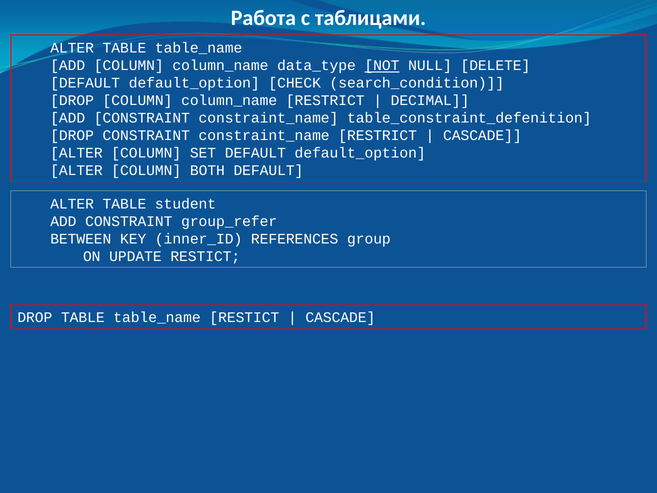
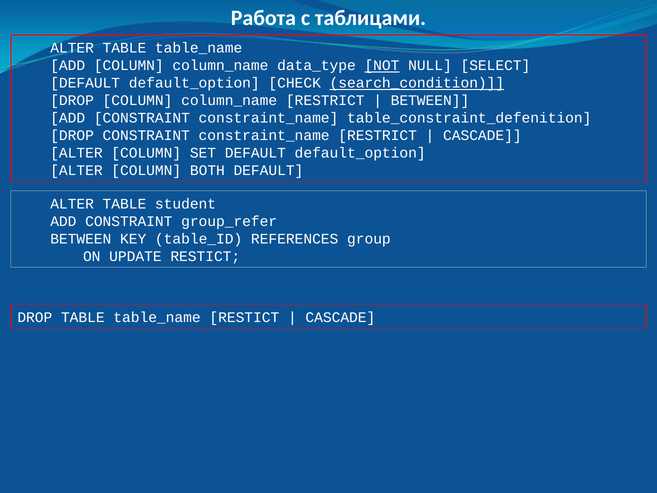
DELETE: DELETE -> SELECT (495, 66)
search_condition underline: none -> present (417, 83)
DECIMAL: DECIMAL -> BETWEEN (430, 101)
inner_ID: inner_ID -> table_ID (199, 239)
